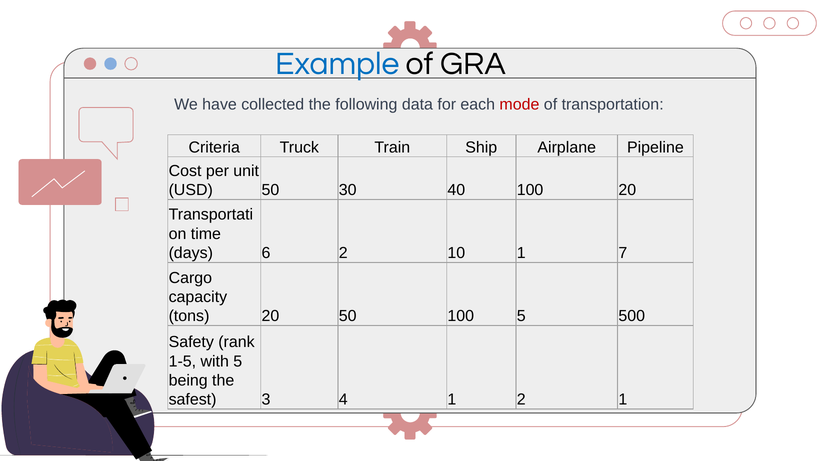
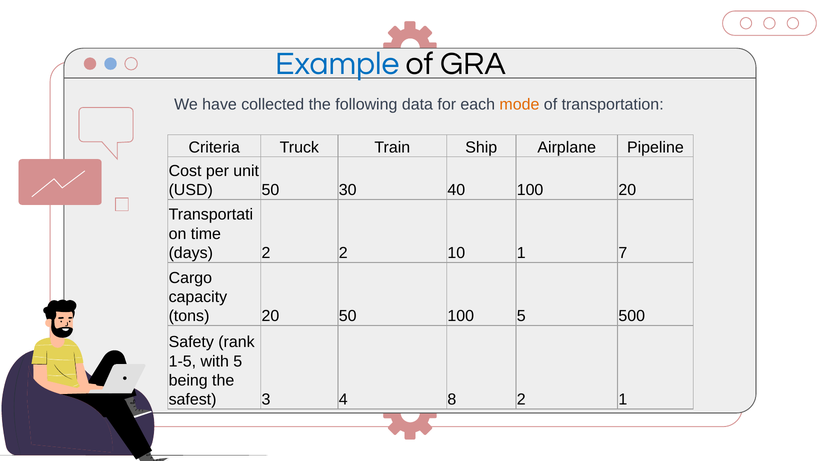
mode colour: red -> orange (519, 105)
days 6: 6 -> 2 (266, 253)
4 1: 1 -> 8 (452, 400)
